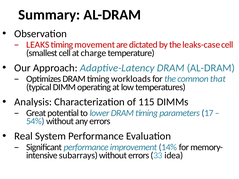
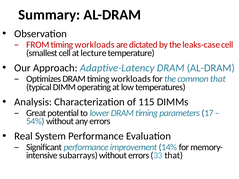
LEAKS: LEAKS -> FROM (38, 45)
movement: movement -> workloads (95, 45)
charge: charge -> lecture (94, 53)
33 idea: idea -> that (174, 156)
